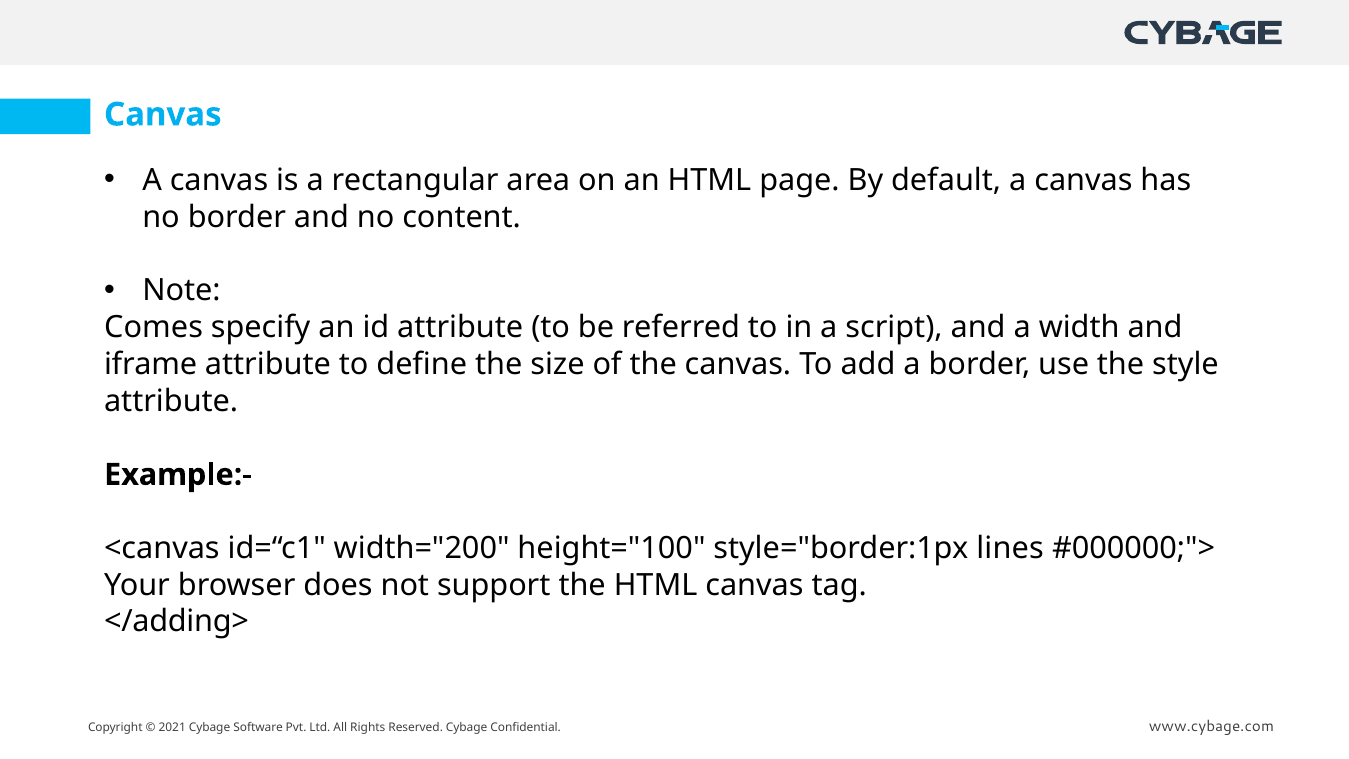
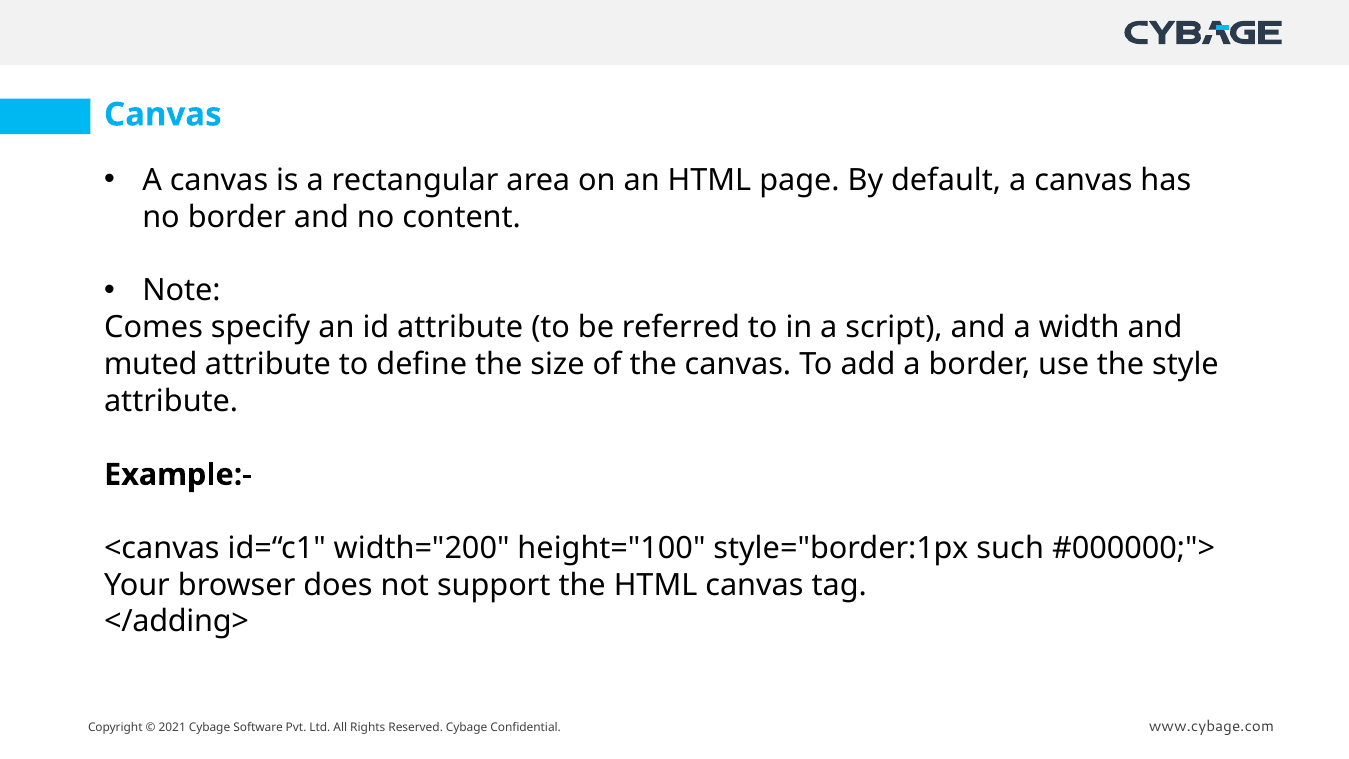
iframe: iframe -> muted (151, 364)
lines: lines -> such (1010, 548)
